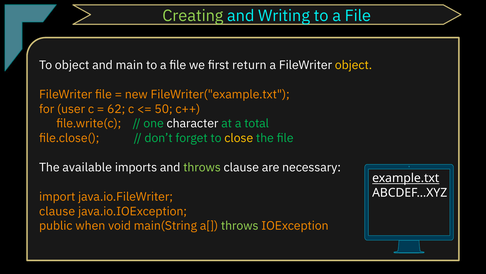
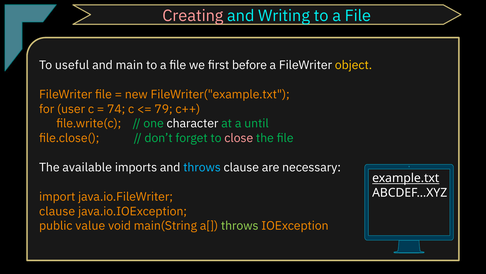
Creating colour: light green -> pink (193, 16)
To object: object -> useful (72, 65)
return: return -> before (249, 65)
62: 62 -> 74 (116, 109)
50: 50 -> 79 (164, 109)
total: total -> until (257, 123)
close colour: yellow -> pink (239, 138)
throws colour: light green -> light blue (202, 167)
when: when -> value (90, 225)
